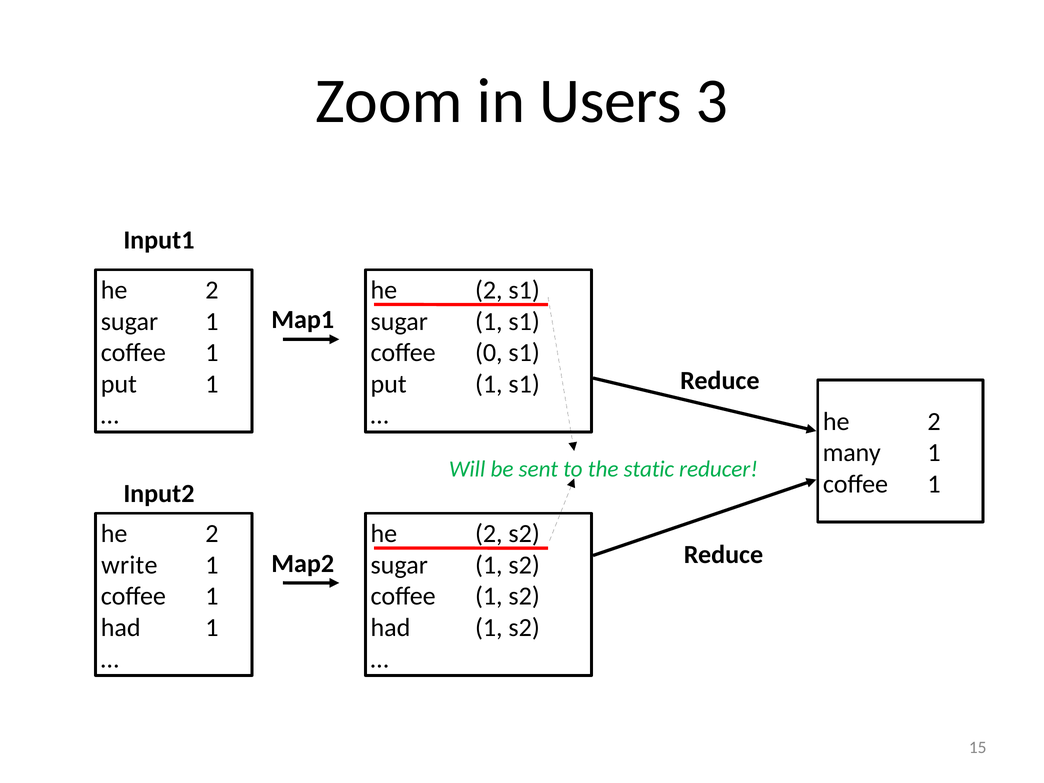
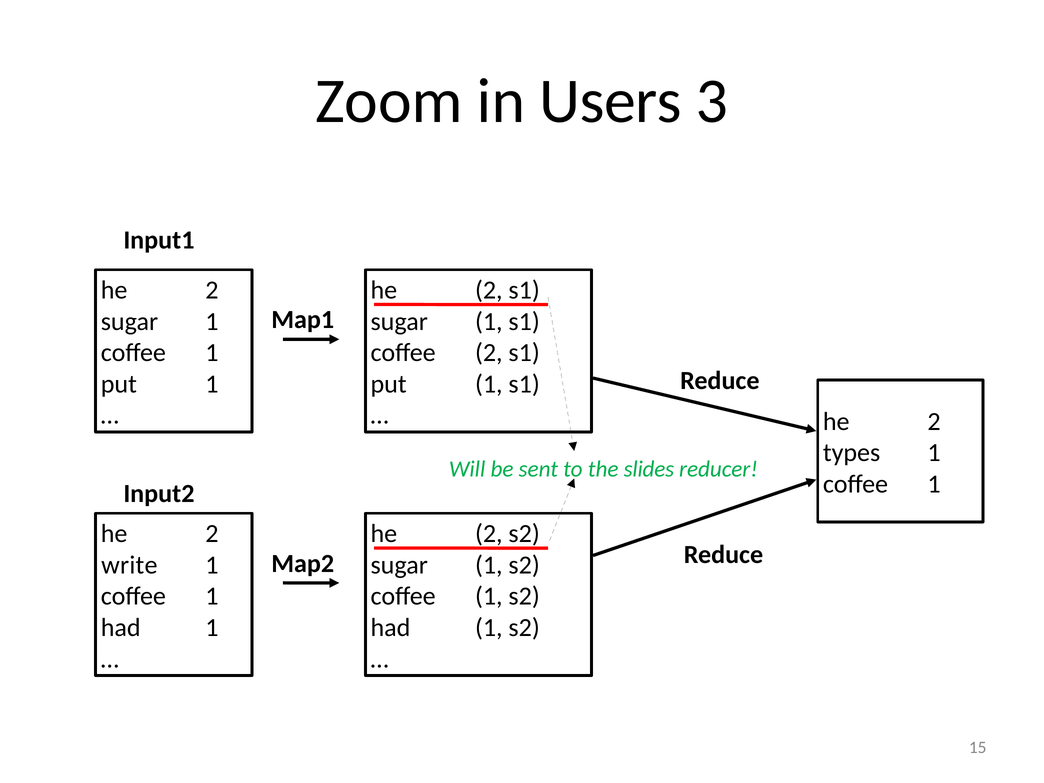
coffee 0: 0 -> 2 (489, 353)
many: many -> types (852, 453)
static: static -> slides (649, 469)
